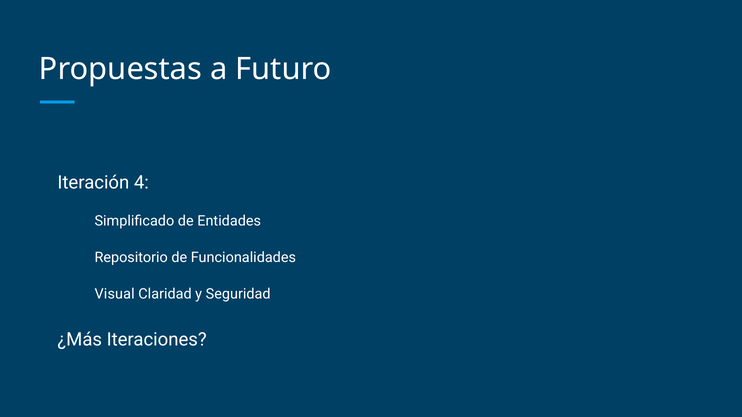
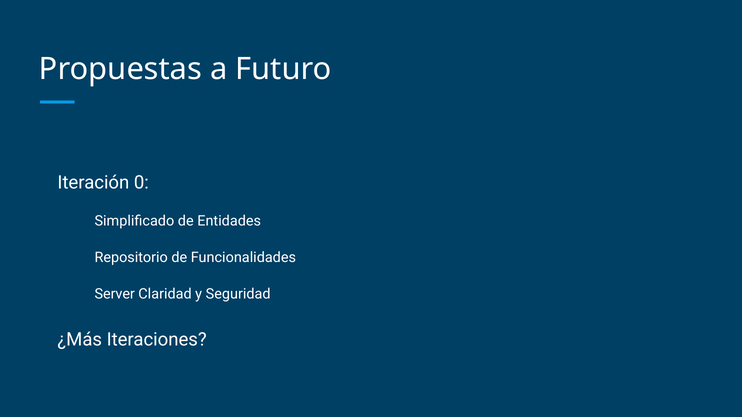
4: 4 -> 0 (141, 183)
Visual: Visual -> Server (115, 294)
